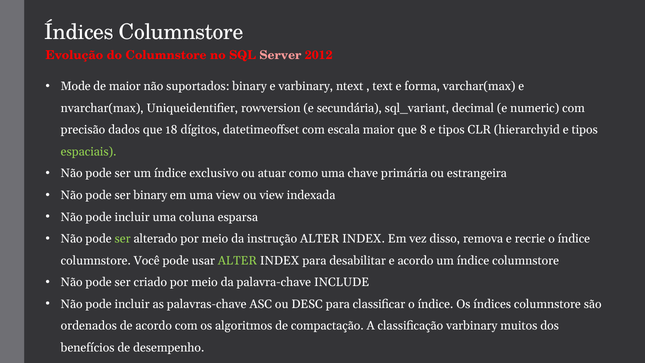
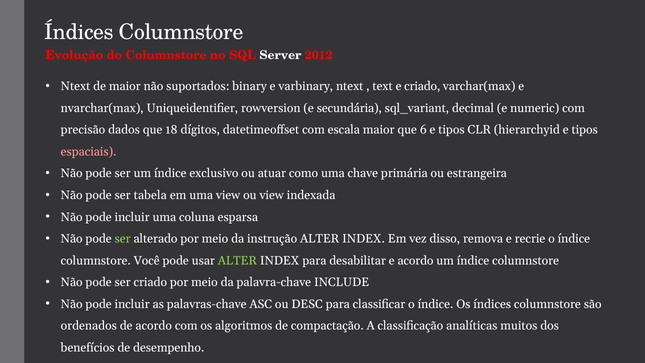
Server colour: pink -> white (280, 55)
Mode: Mode -> Ntext (76, 86)
e forma: forma -> criado (422, 86)
8: 8 -> 6 (423, 130)
espaciais colour: light green -> pink (89, 152)
ser binary: binary -> tabela (150, 195)
classificação varbinary: varbinary -> analíticas (472, 326)
